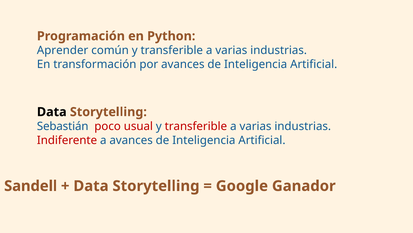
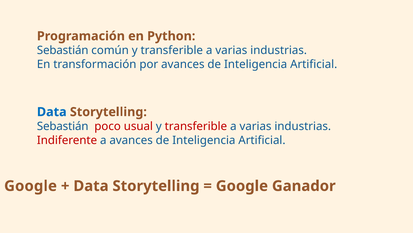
Aprender: Aprender -> Sebastián (63, 50)
Data colour: black -> blue (52, 112)
Sandell: Sandell -> Google (31, 185)
